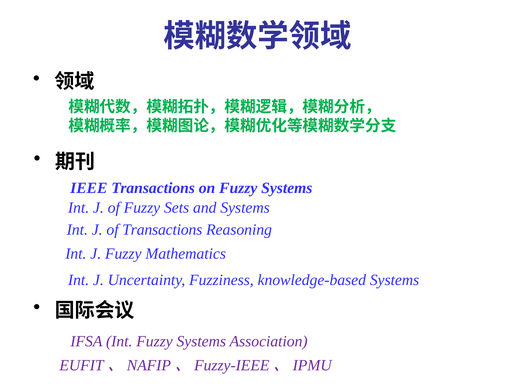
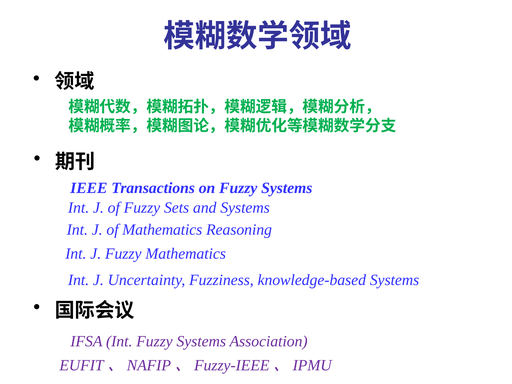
of Transactions: Transactions -> Mathematics (162, 230)
